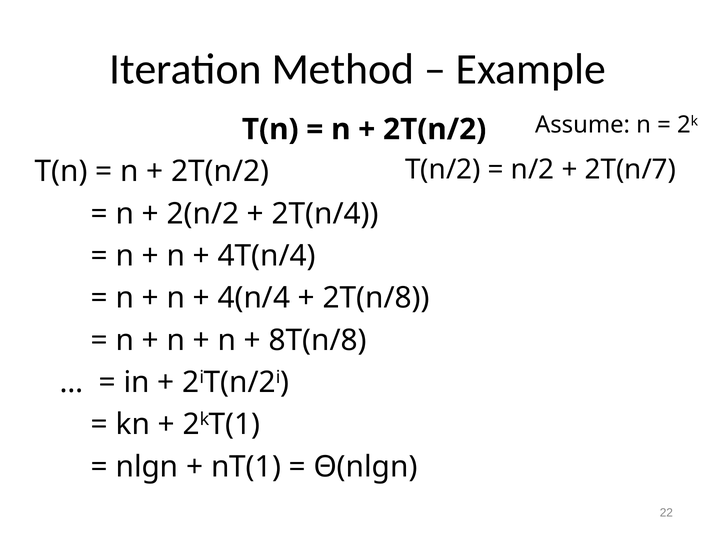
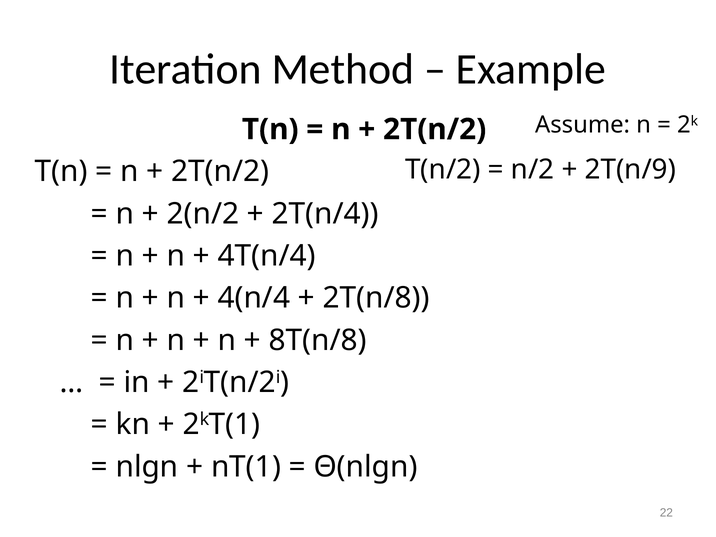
2T(n/7: 2T(n/7 -> 2T(n/9 (630, 169)
